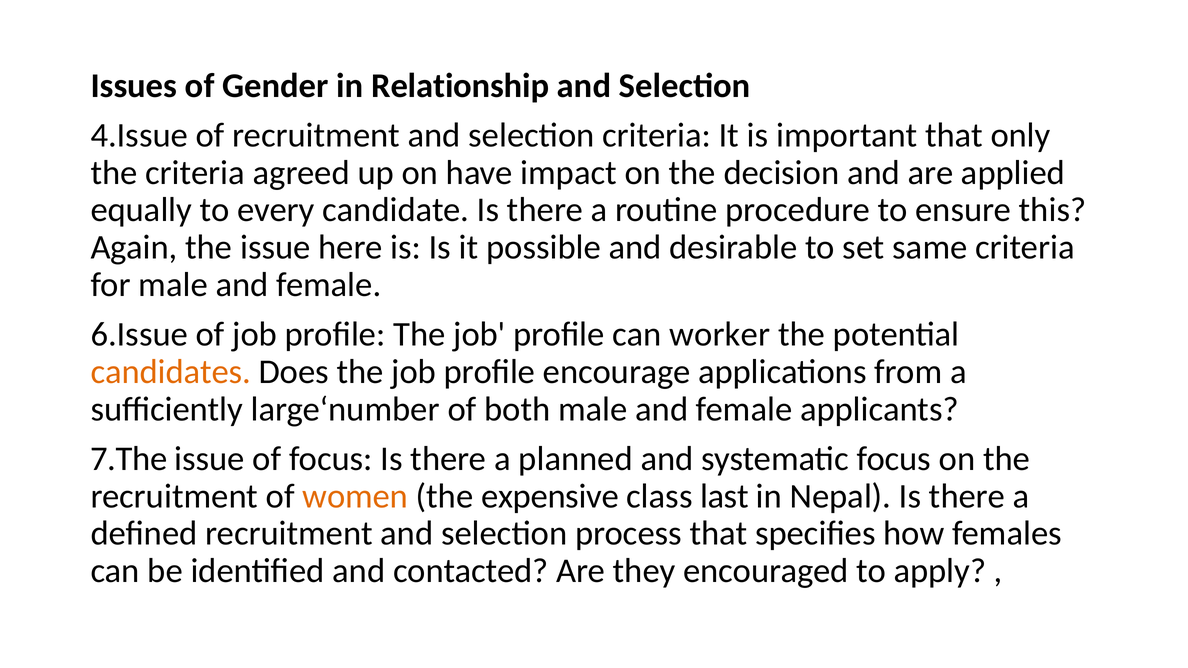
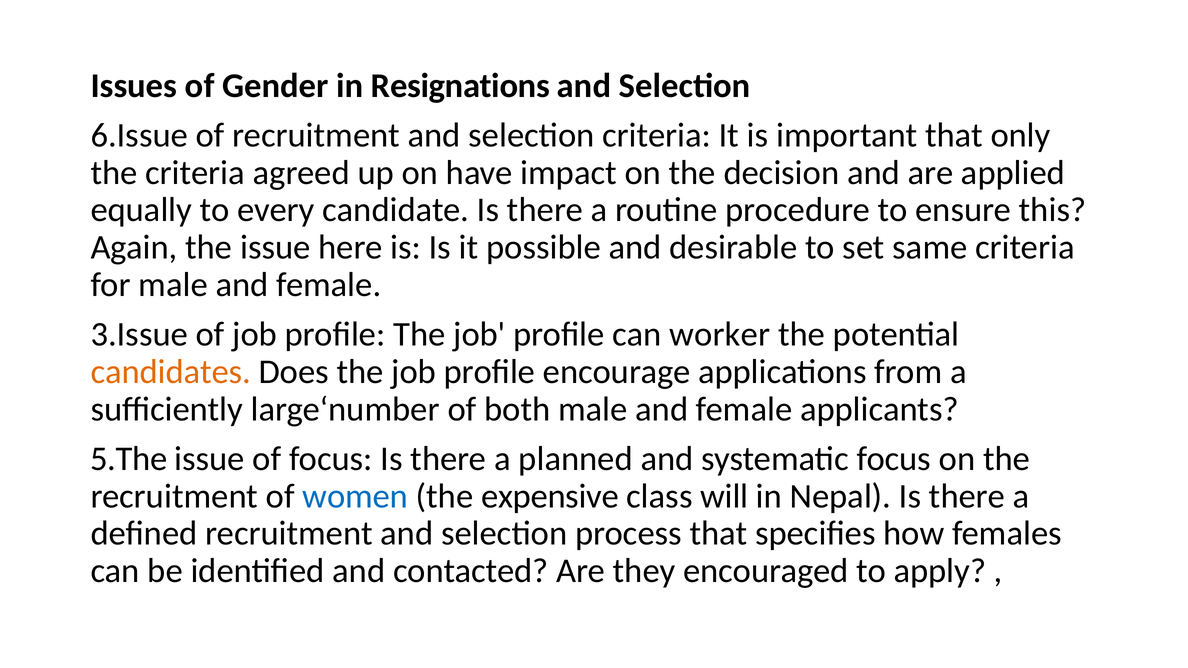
Relationship: Relationship -> Resignations (460, 86)
4.Issue: 4.Issue -> 6.Issue (139, 135)
6.Issue: 6.Issue -> 3.Issue (139, 335)
7.The: 7.The -> 5.The (129, 459)
women colour: orange -> blue (355, 496)
last: last -> will (724, 496)
